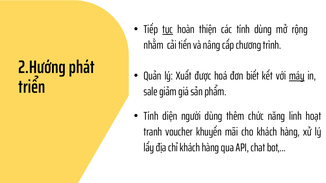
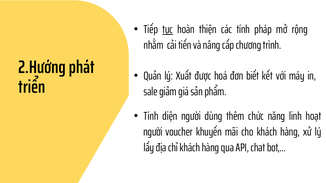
tính dùng: dùng -> pháp (263, 29)
máy underline: present -> none (297, 76)
tranh: tranh -> người (153, 132)
